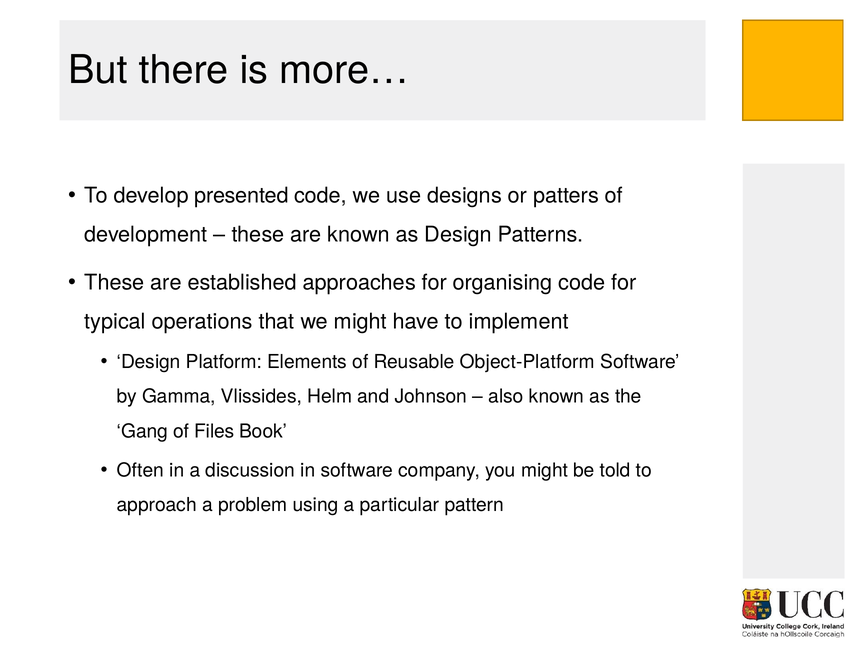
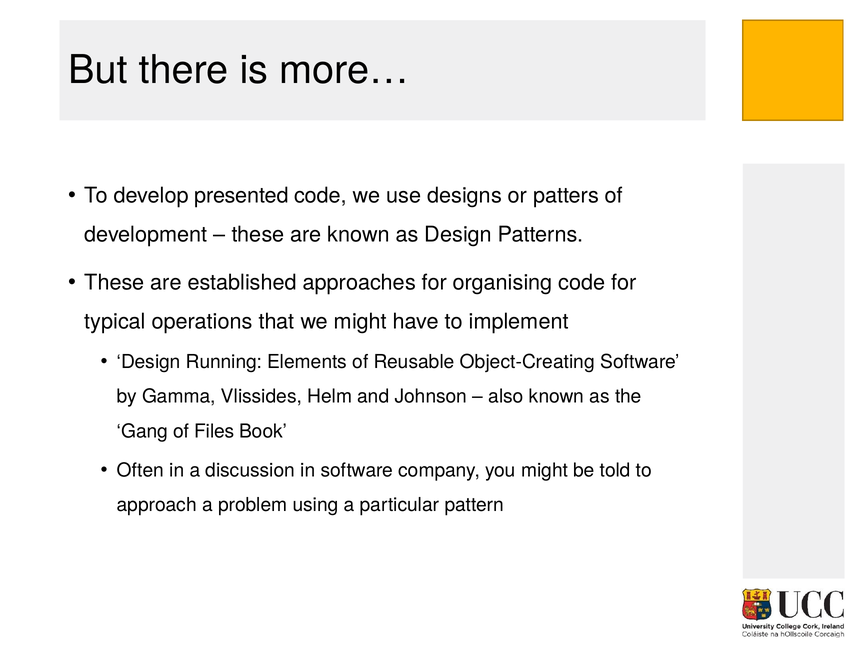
Platform: Platform -> Running (224, 362)
Object-Platform: Object-Platform -> Object-Creating (527, 362)
